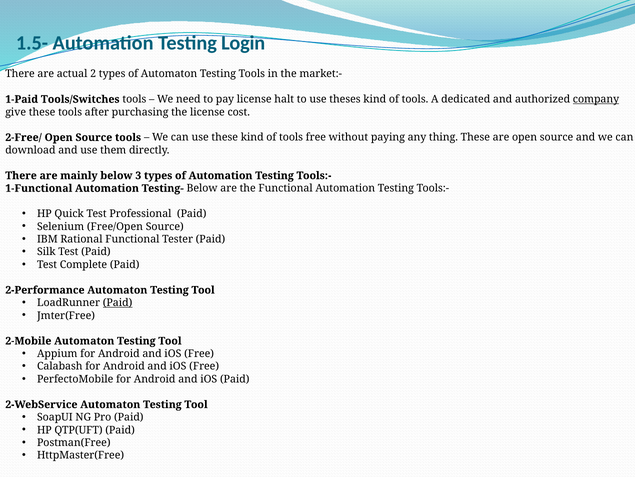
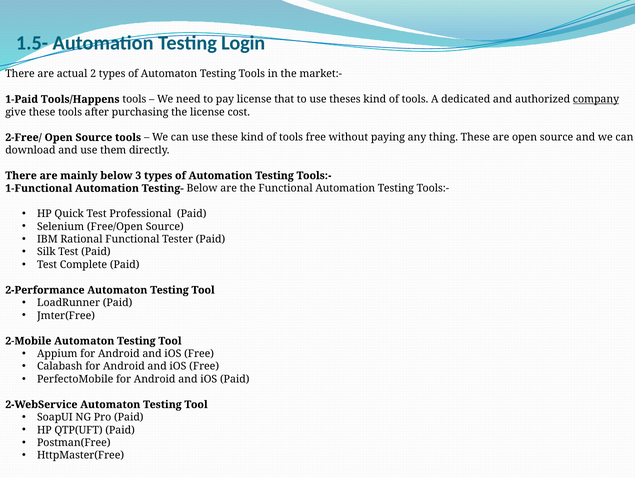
Tools/Switches: Tools/Switches -> Tools/Happens (80, 99)
halt: halt -> that (284, 99)
Paid underline: present -> none (118, 302)
